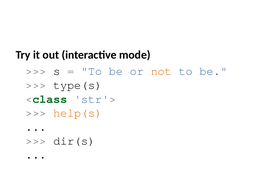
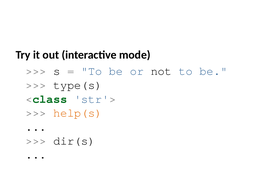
not colour: orange -> black (161, 71)
